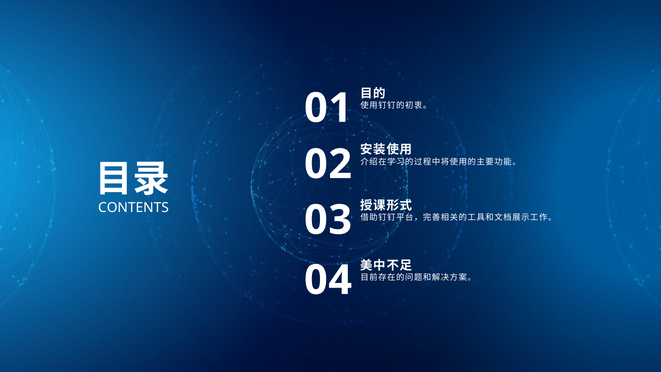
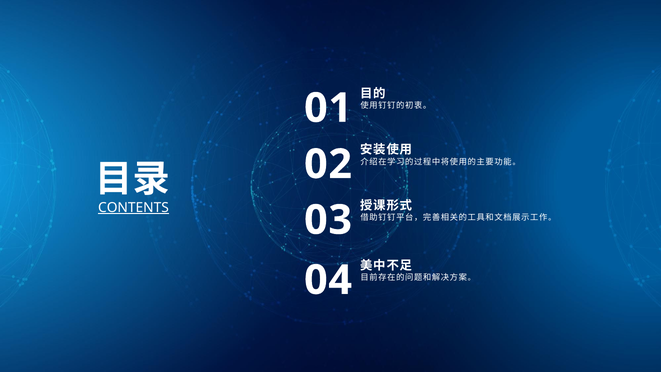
CONTENTS underline: none -> present (133, 207)
